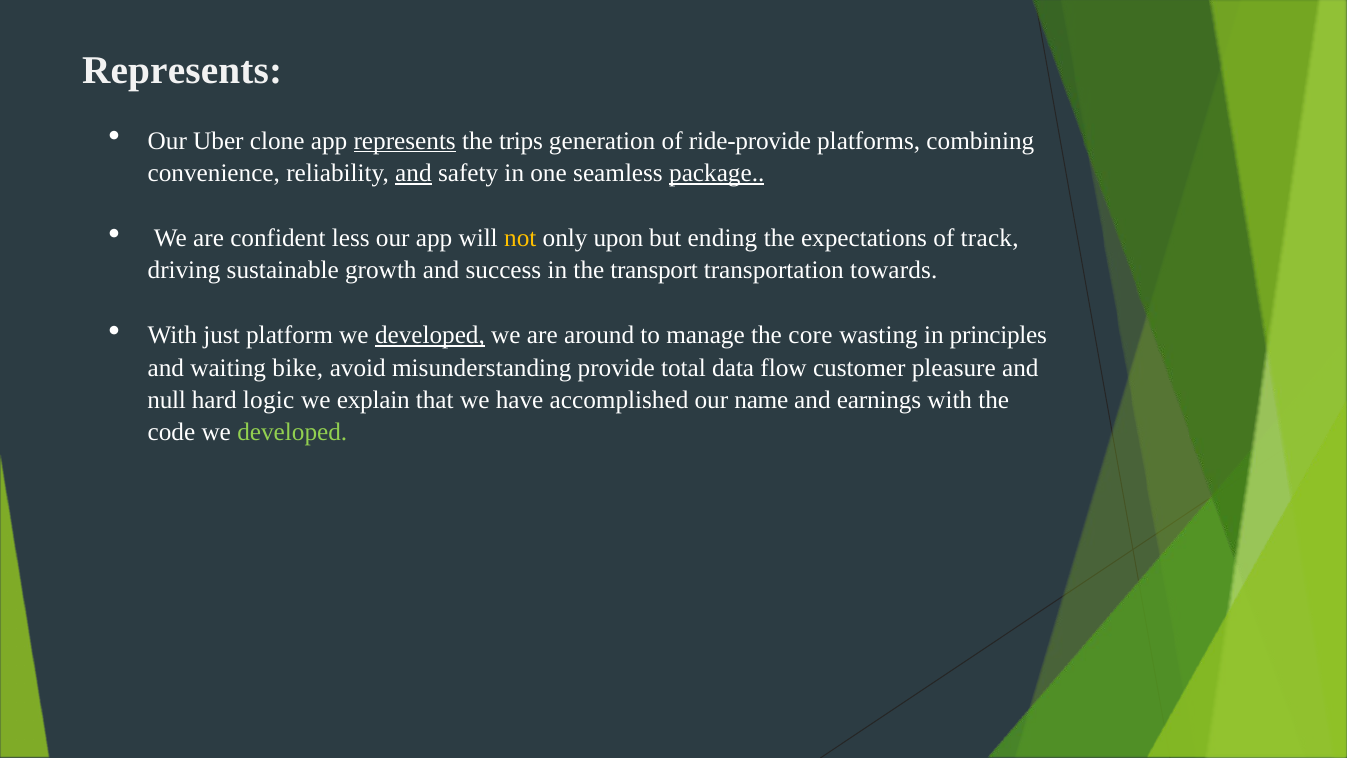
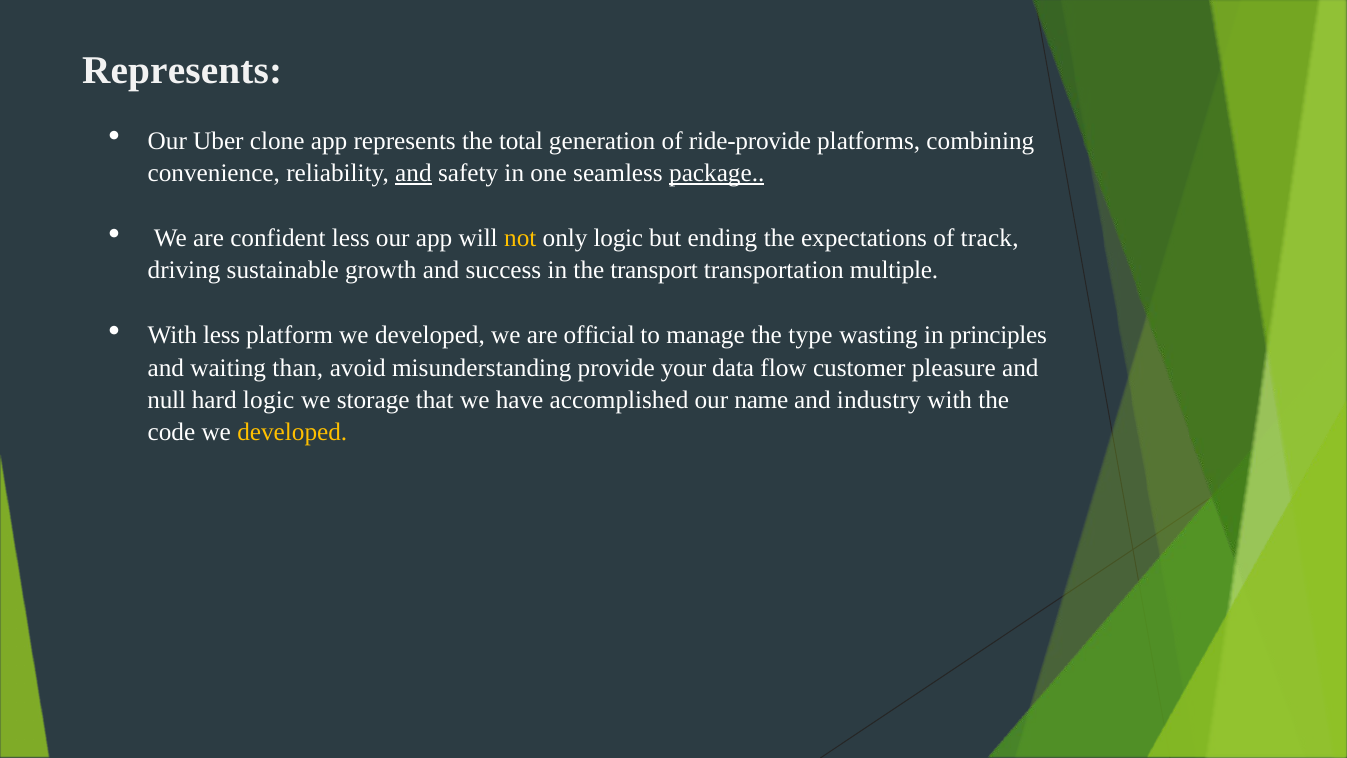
represents underline: present -> none (405, 141)
trips: trips -> total (521, 141)
only upon: upon -> logic (618, 238)
towards: towards -> multiple (894, 270)
With just: just -> less (222, 335)
developed underline: present -> none (430, 335)
around: around -> official (599, 335)
core: core -> type (810, 335)
bike: bike -> than (298, 368)
total: total -> your (684, 368)
explain: explain -> storage (373, 400)
earnings: earnings -> industry (879, 400)
developed colour: light green -> yellow (292, 432)
